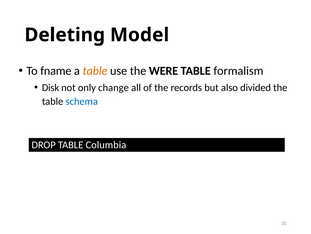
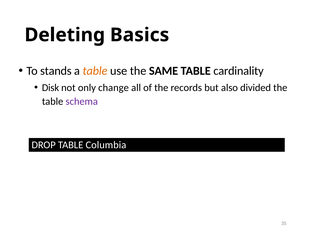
Model: Model -> Basics (140, 35)
fname: fname -> stands (56, 71)
WERE: WERE -> SAME (164, 71)
formalism: formalism -> cardinality (239, 71)
schema colour: blue -> purple (82, 101)
